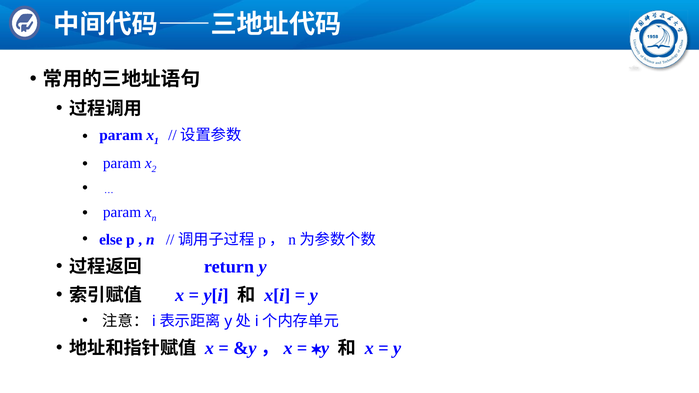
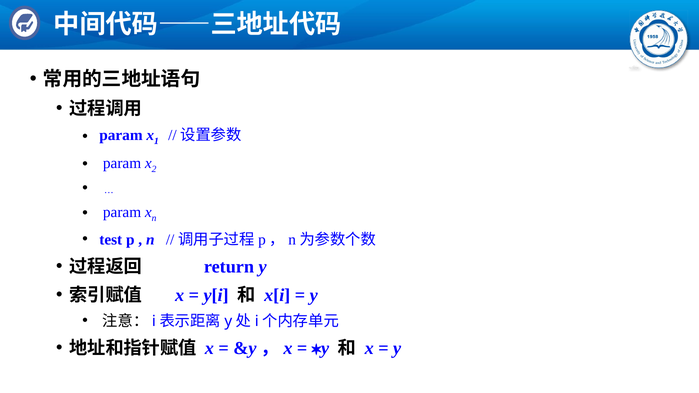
else: else -> test (111, 240)
